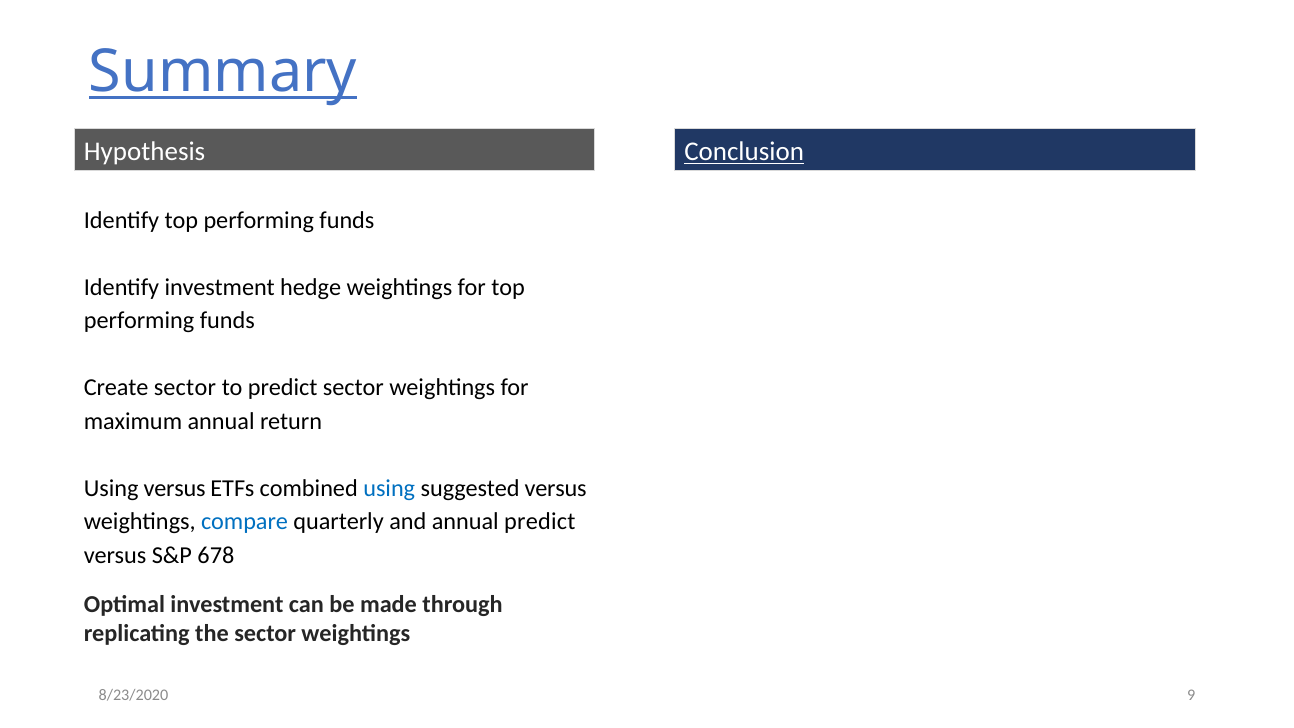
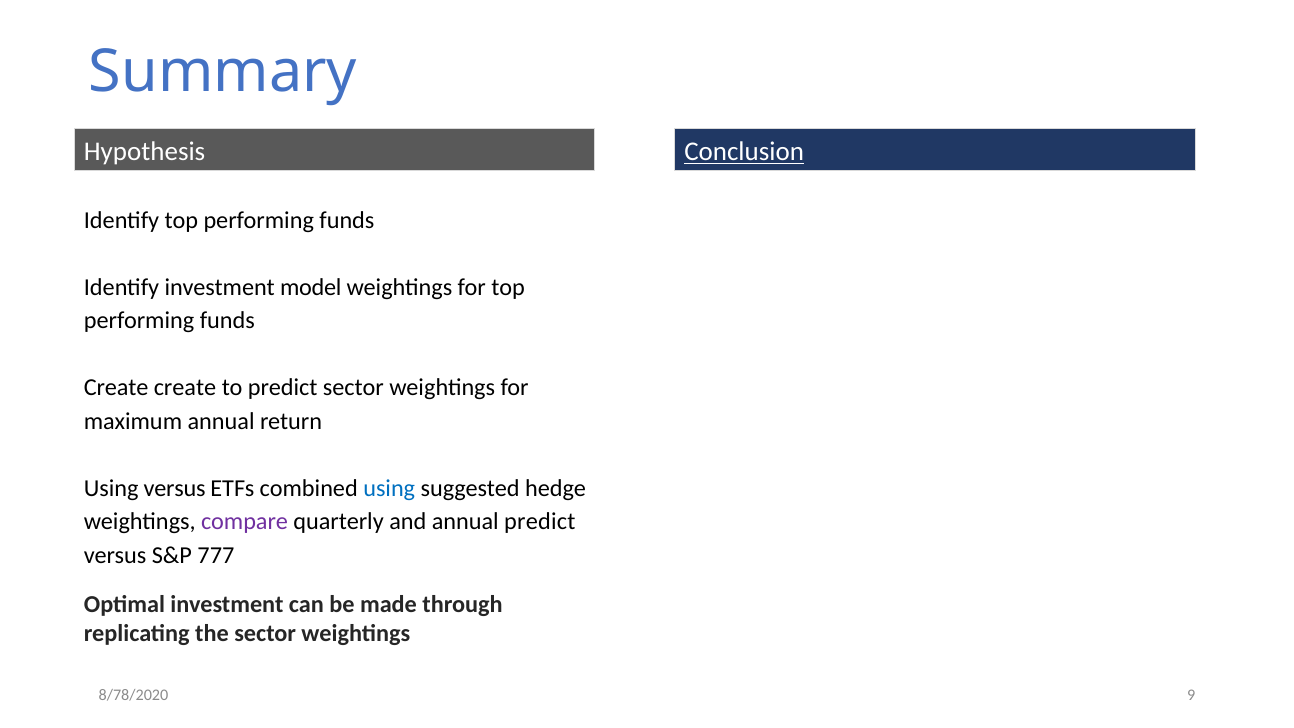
Summary underline: present -> none (223, 72)
hedge: hedge -> model (311, 287)
Create sector: sector -> create (185, 388)
suggested versus: versus -> hedge (556, 488)
compare colour: blue -> purple (245, 522)
678: 678 -> 777 (216, 555)
8/23/2020: 8/23/2020 -> 8/78/2020 (133, 695)
